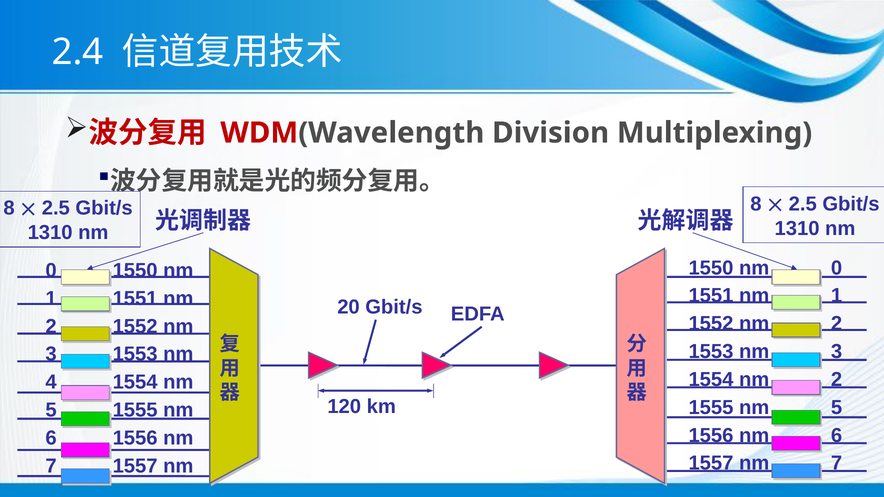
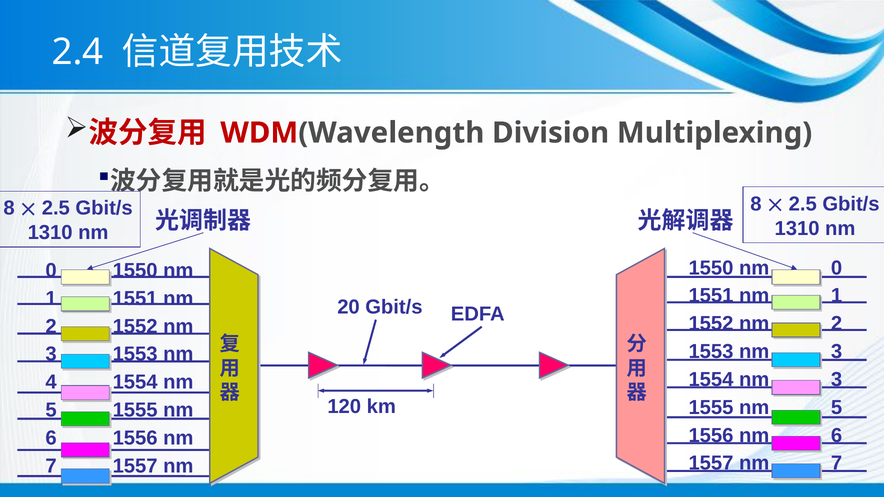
1554 nm 2: 2 -> 3 (837, 380)
